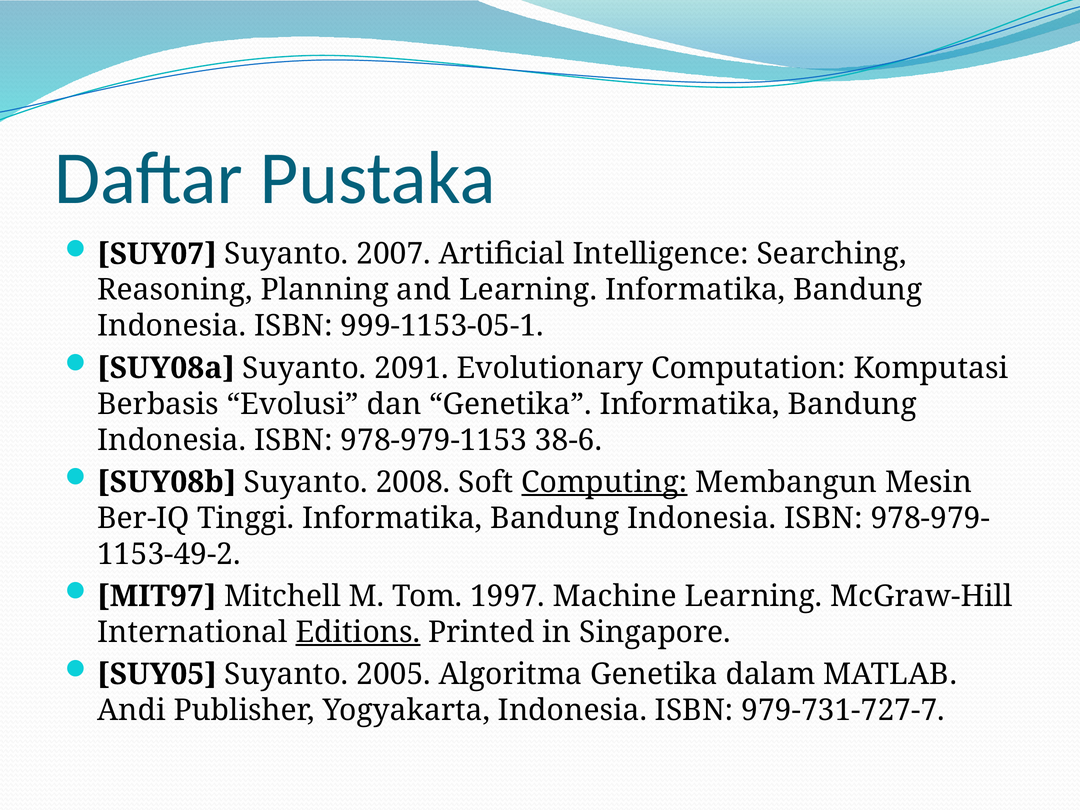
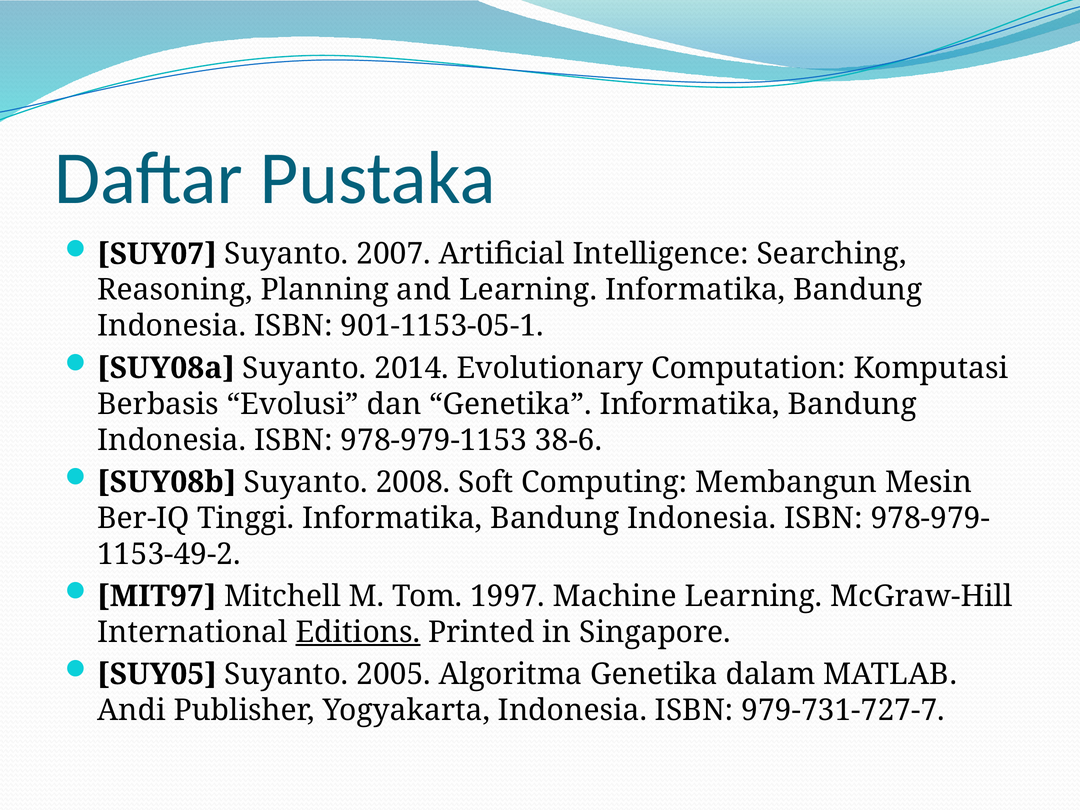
999-1153-05-1: 999-1153-05-1 -> 901-1153-05-1 (442, 326)
2091: 2091 -> 2014 (412, 368)
Computing underline: present -> none (604, 482)
